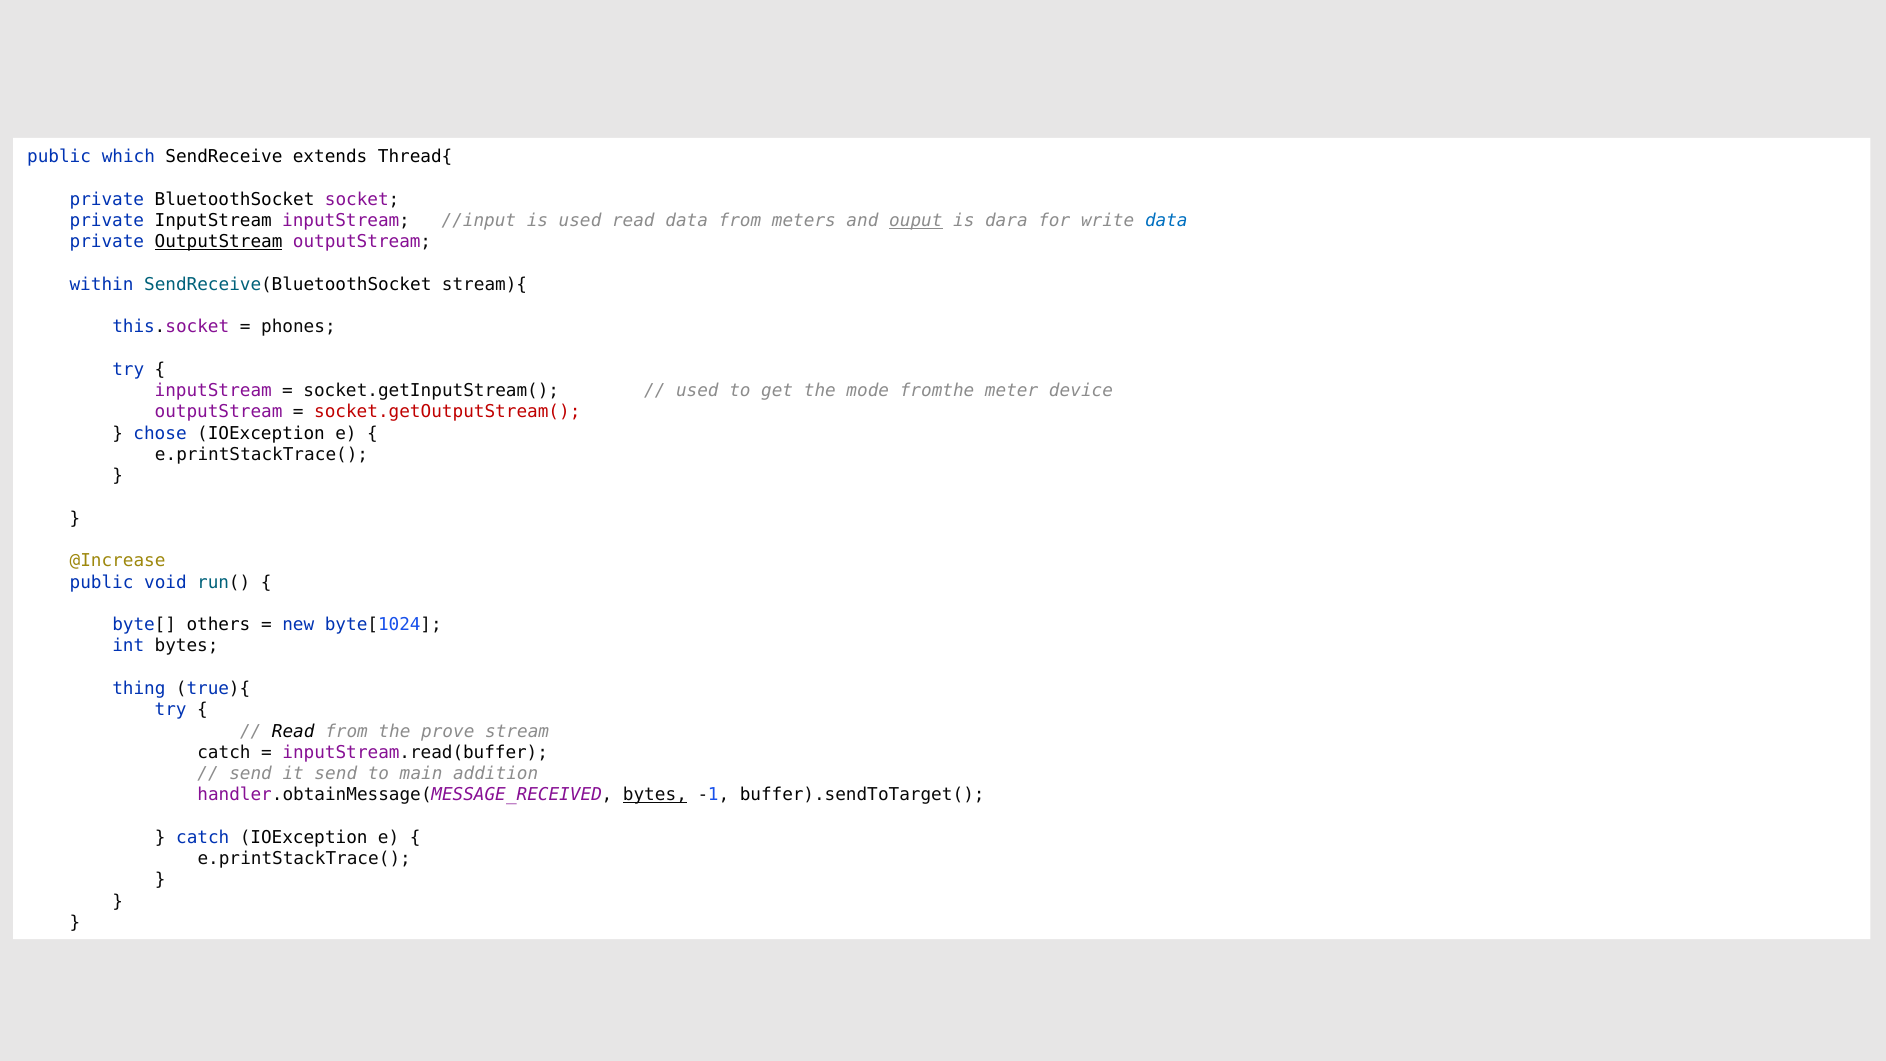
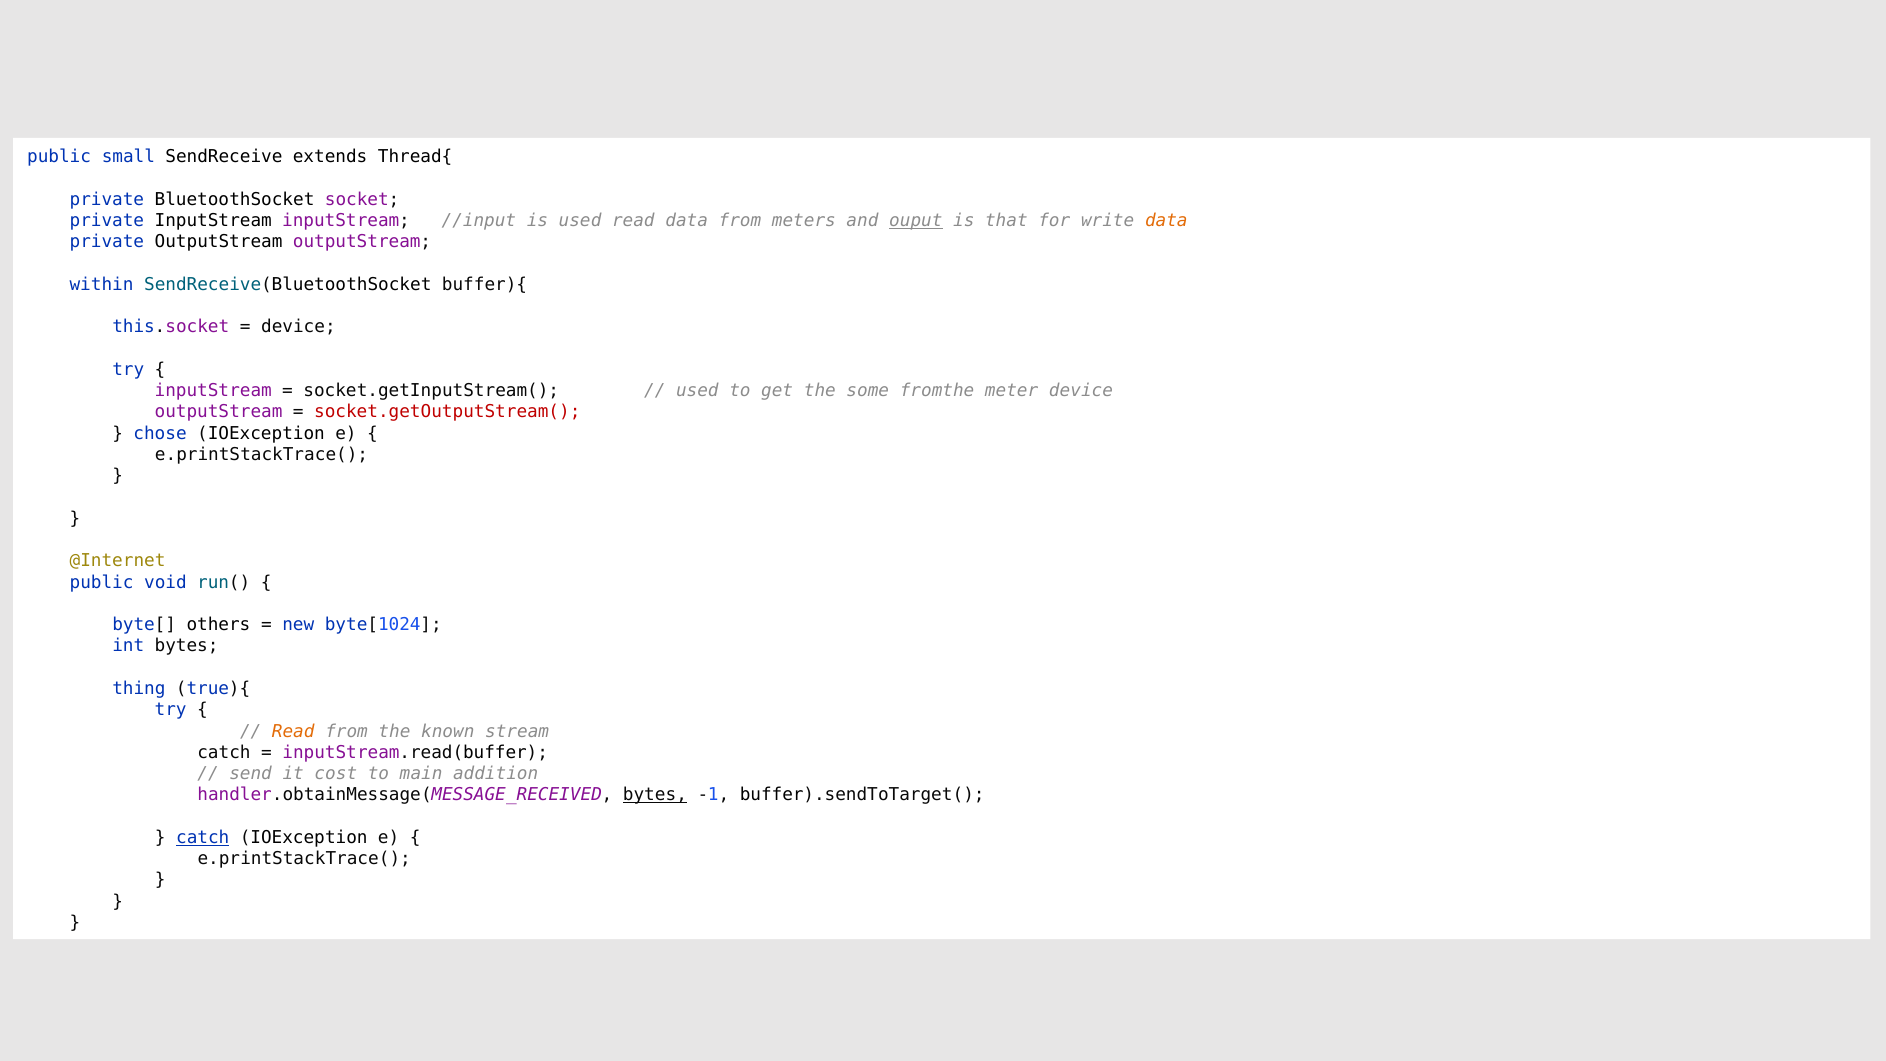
which: which -> small (128, 157)
dara: dara -> that (1006, 221)
data colour: blue -> orange (1166, 221)
OutputStream underline: present -> none (219, 242)
stream){: stream){ -> buffer){ (485, 284)
phones: phones -> device (298, 327)
mode: mode -> some (868, 391)
@Increase: @Increase -> @Internet (118, 561)
Read colour: black -> orange (293, 731)
prove: prove -> known (448, 731)
it send: send -> cost (336, 774)
catch underline: none -> present (203, 837)
